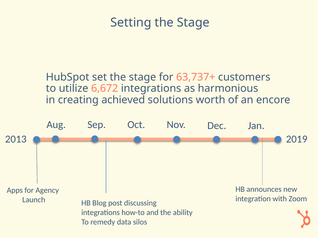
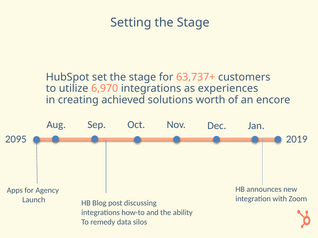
6,672: 6,672 -> 6,970 (105, 89)
harmonious: harmonious -> experiences (228, 89)
2013: 2013 -> 2095 (16, 140)
